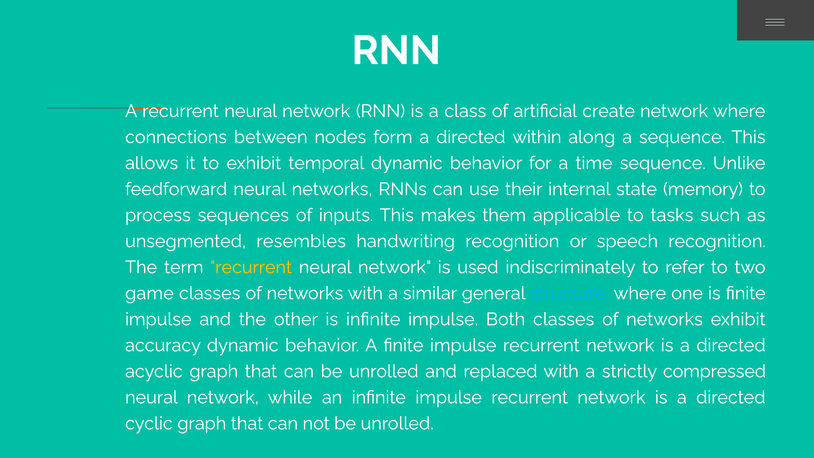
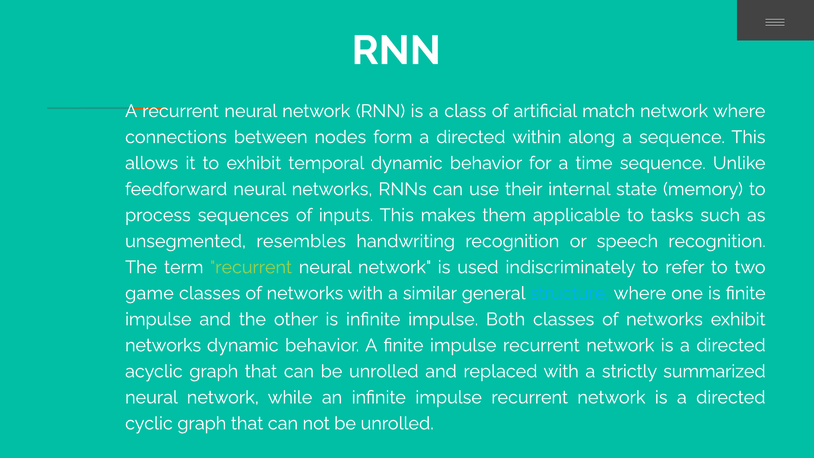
create: create -> match (609, 111)
recurrent colour: yellow -> light green (251, 267)
accuracy: accuracy -> networks (163, 345)
compressed: compressed -> summarized (714, 371)
